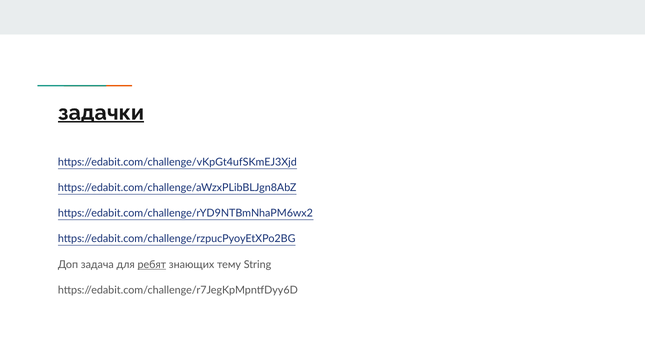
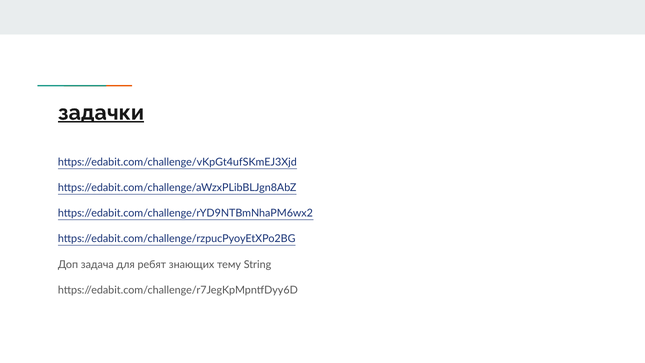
ребят underline: present -> none (152, 264)
